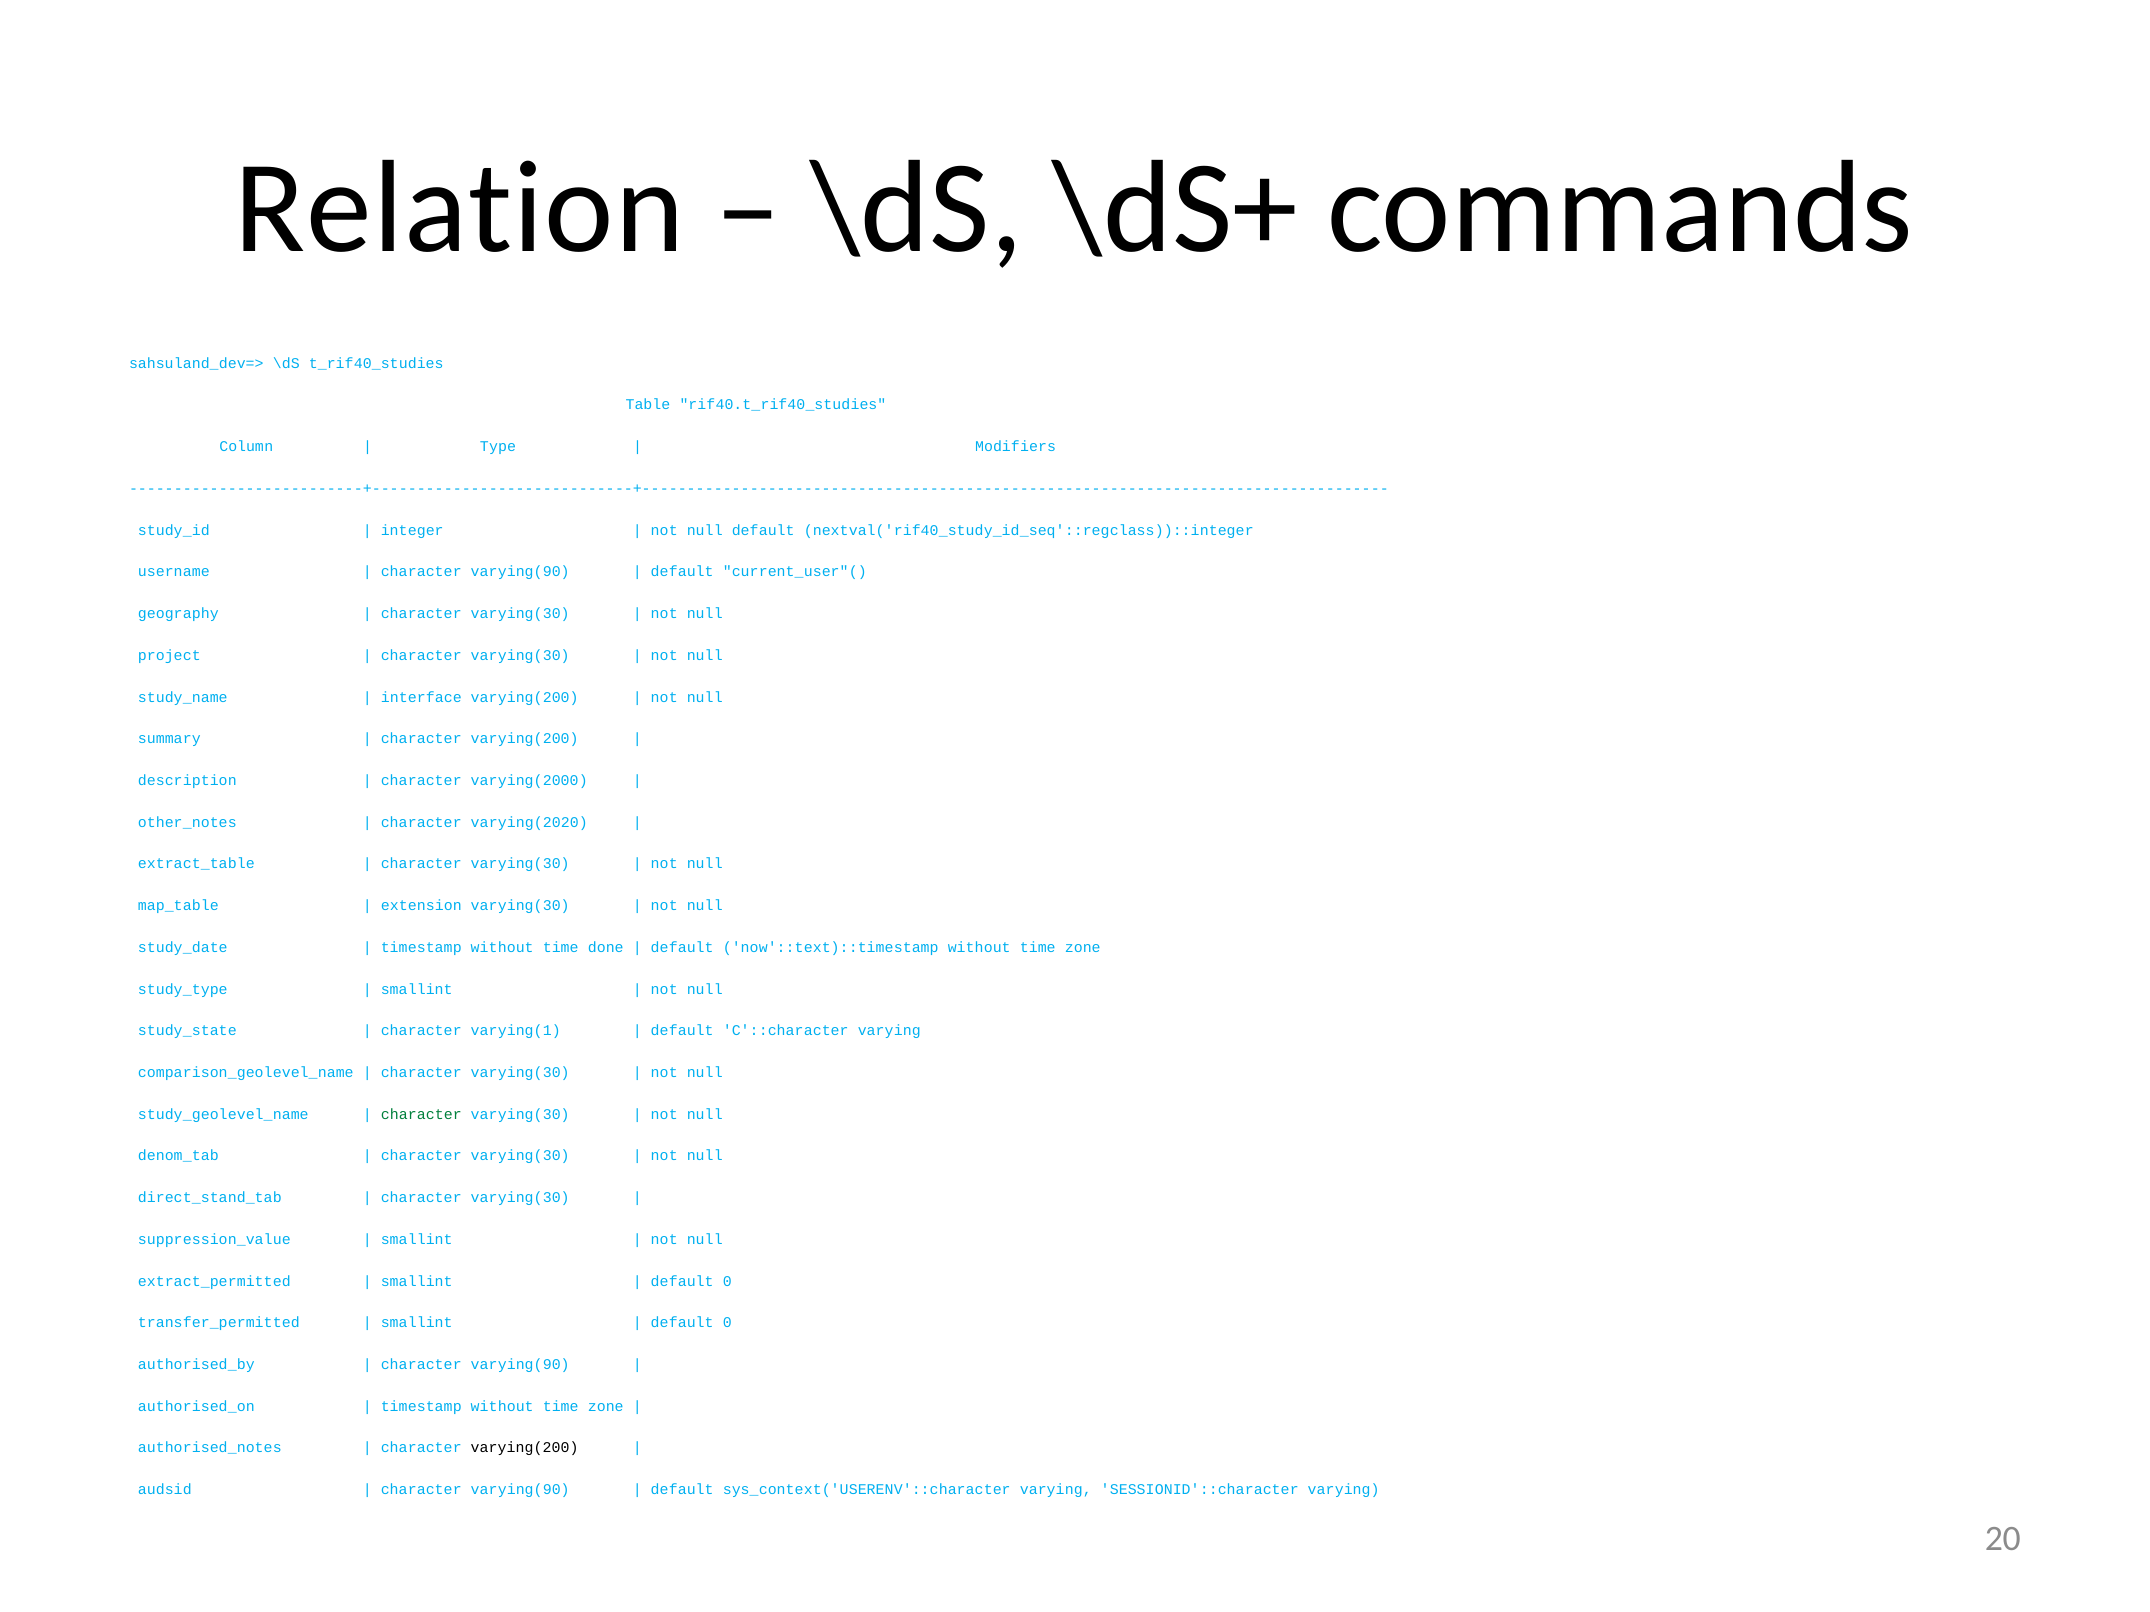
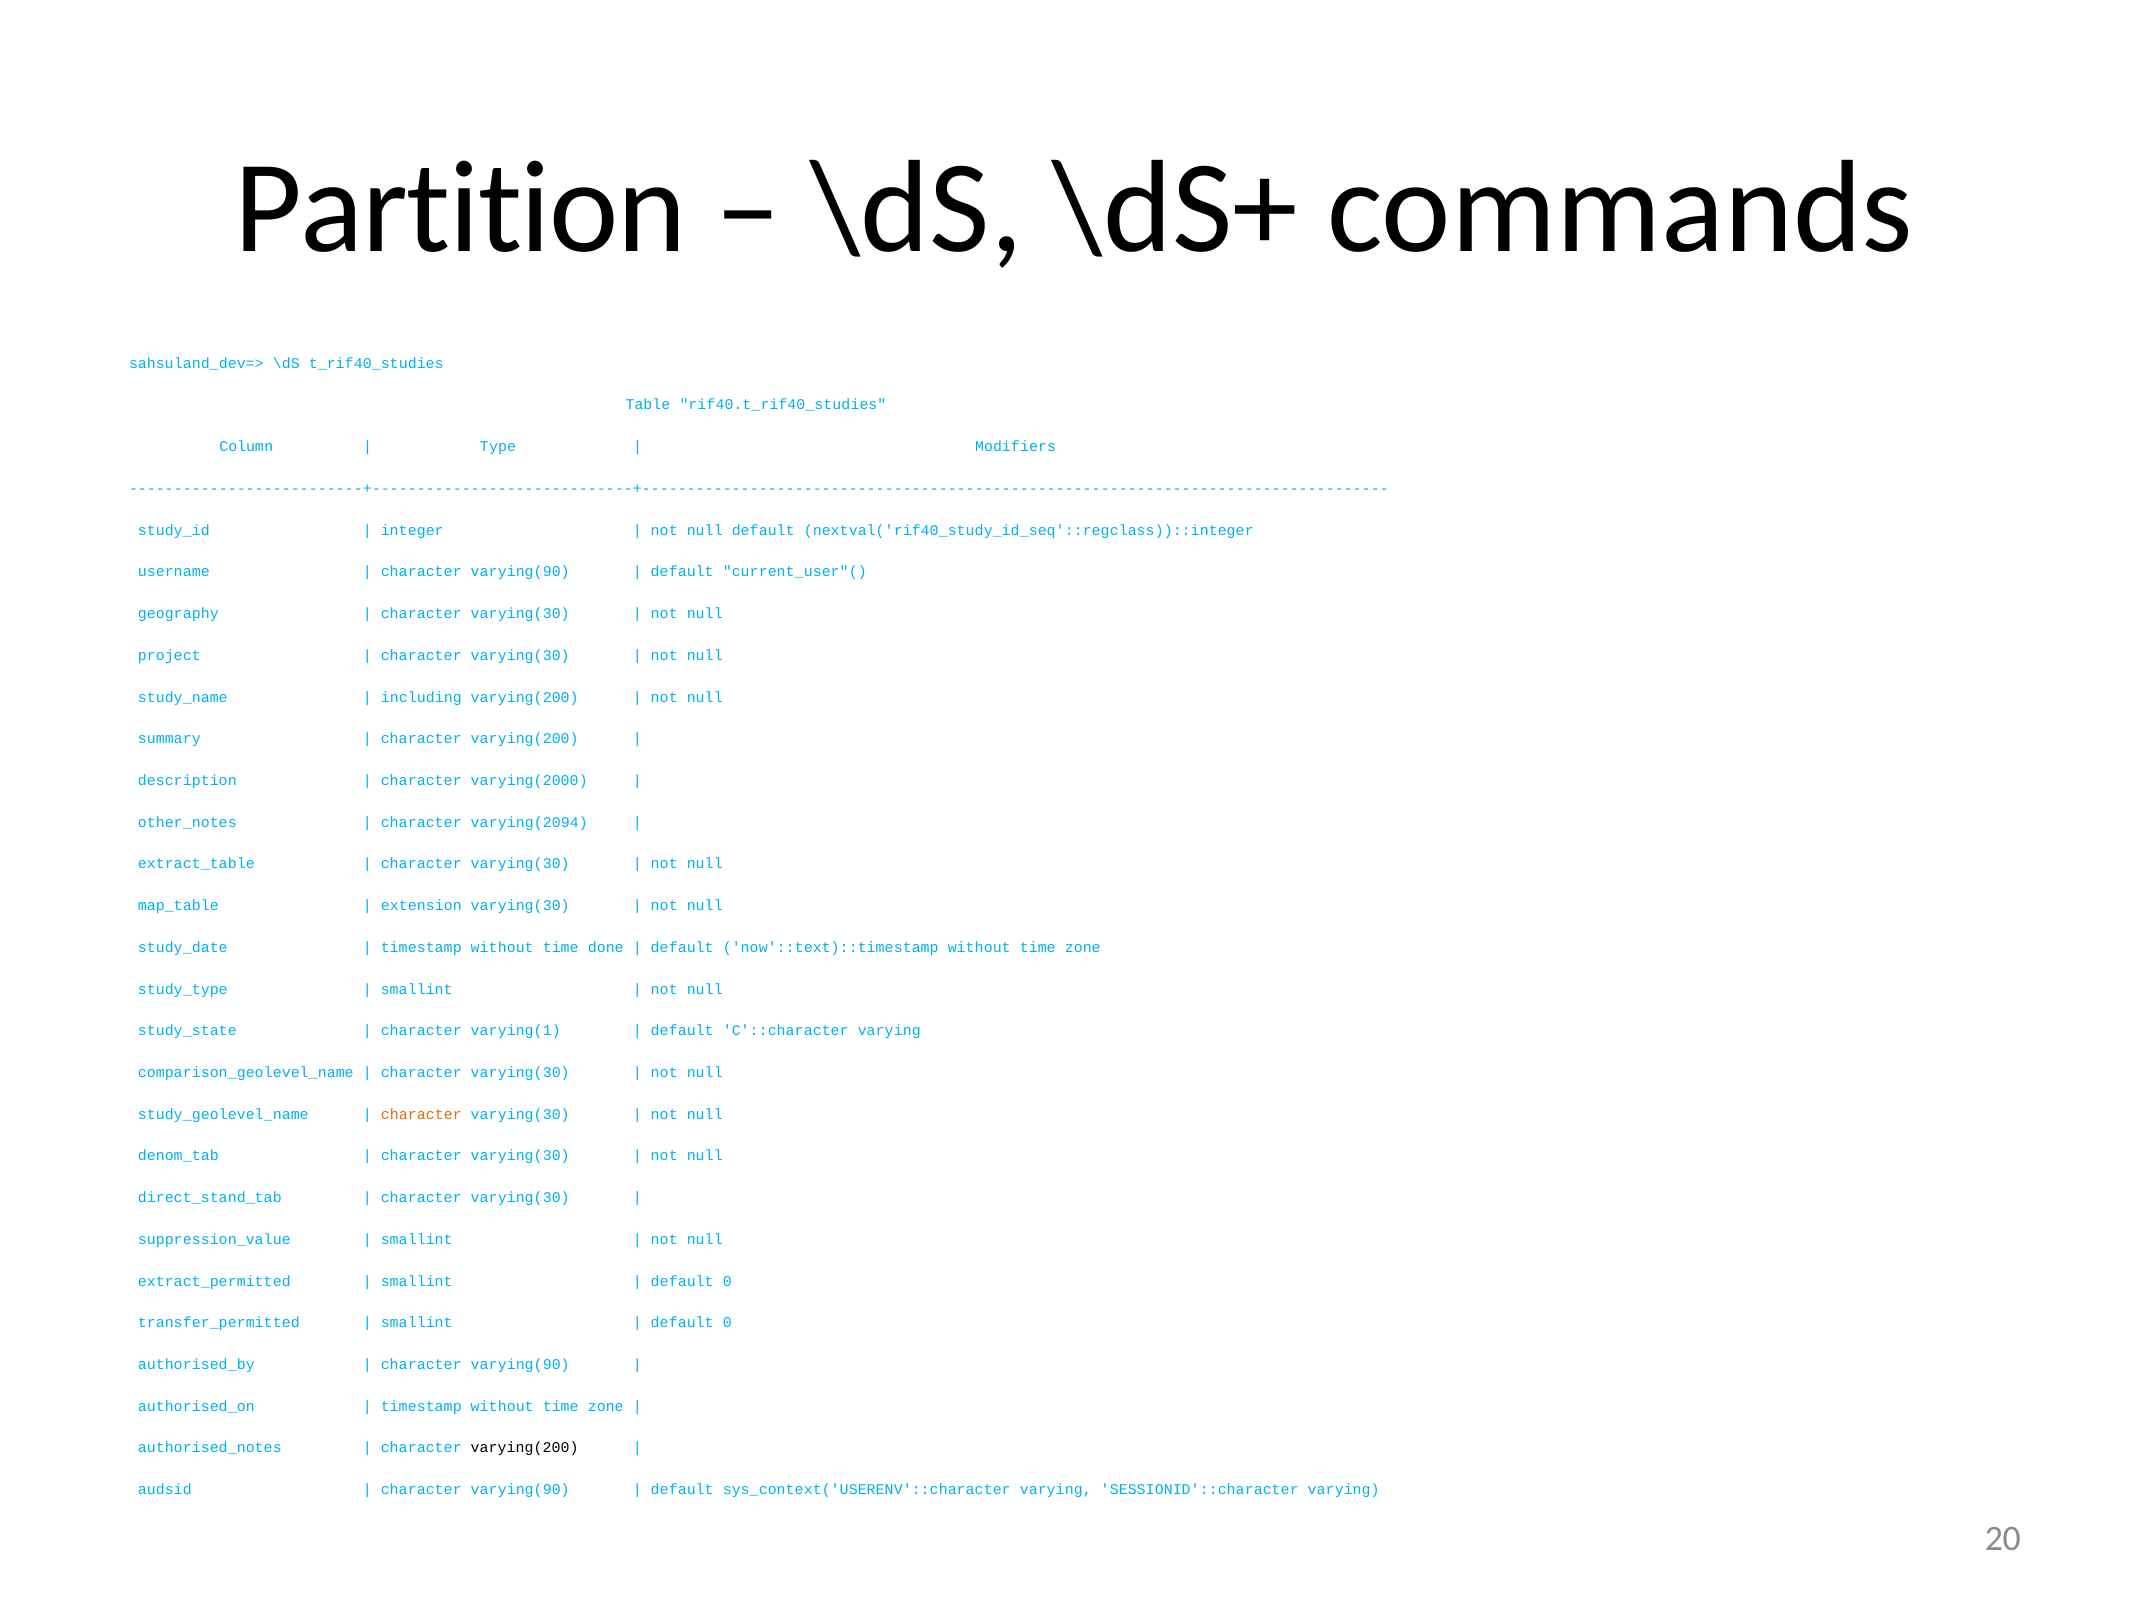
Relation: Relation -> Partition (460, 208)
interface: interface -> including (421, 697)
varying(2020: varying(2020 -> varying(2094 (529, 822)
character colour: green -> orange (421, 1115)
